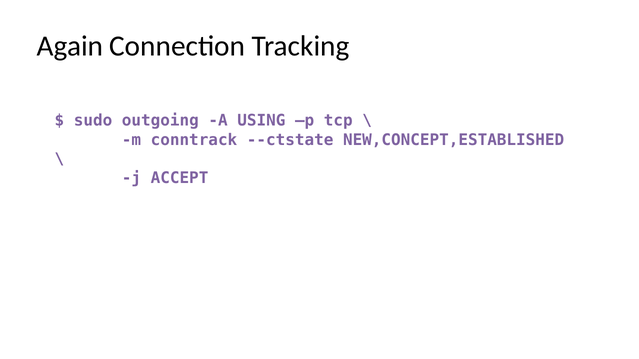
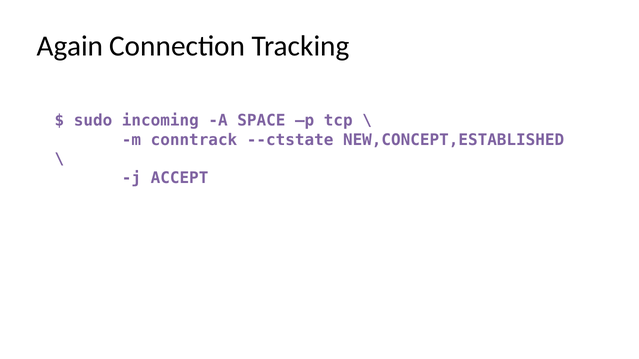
outgoing: outgoing -> incoming (160, 121)
USING: USING -> SPACE (261, 121)
